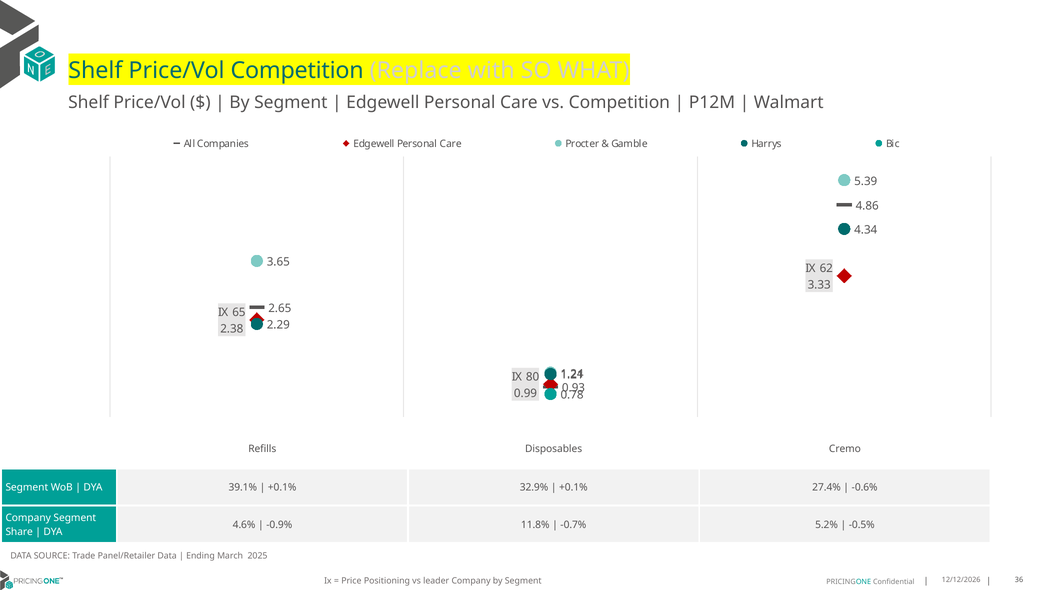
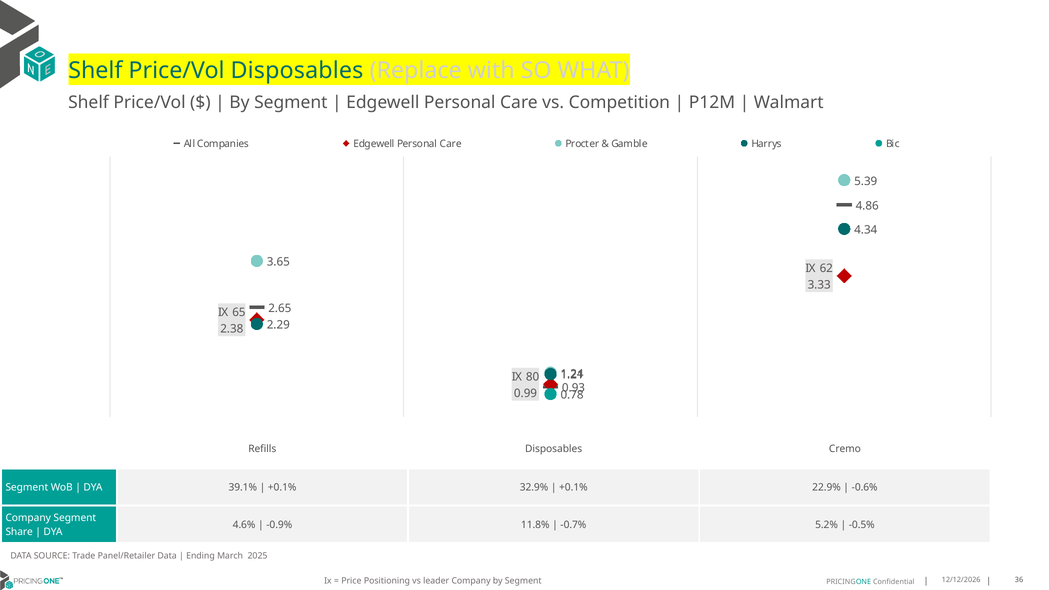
Price/Vol Competition: Competition -> Disposables (297, 70)
27.4%: 27.4% -> 22.9% (827, 488)
